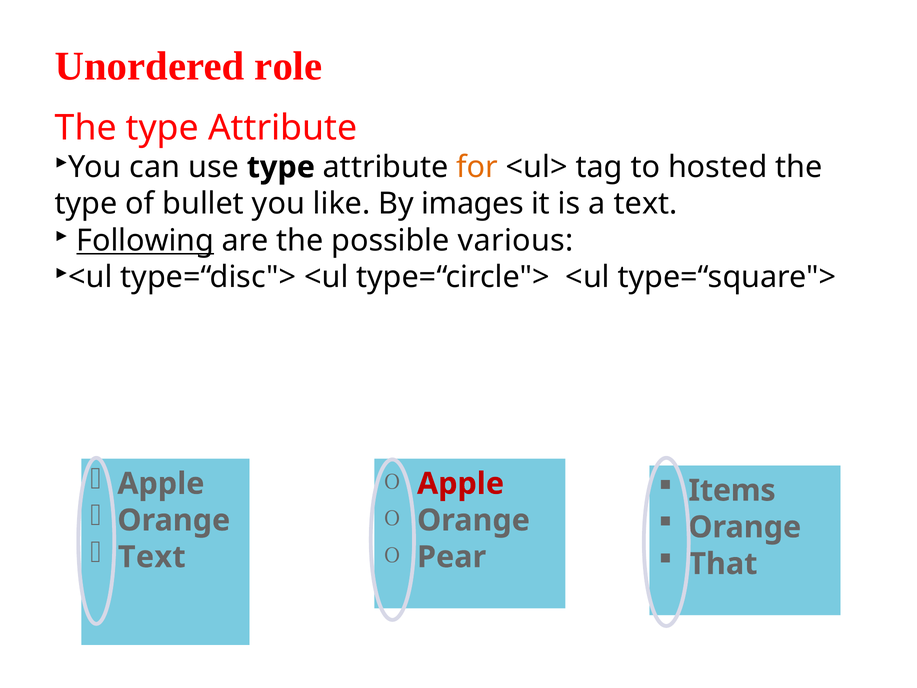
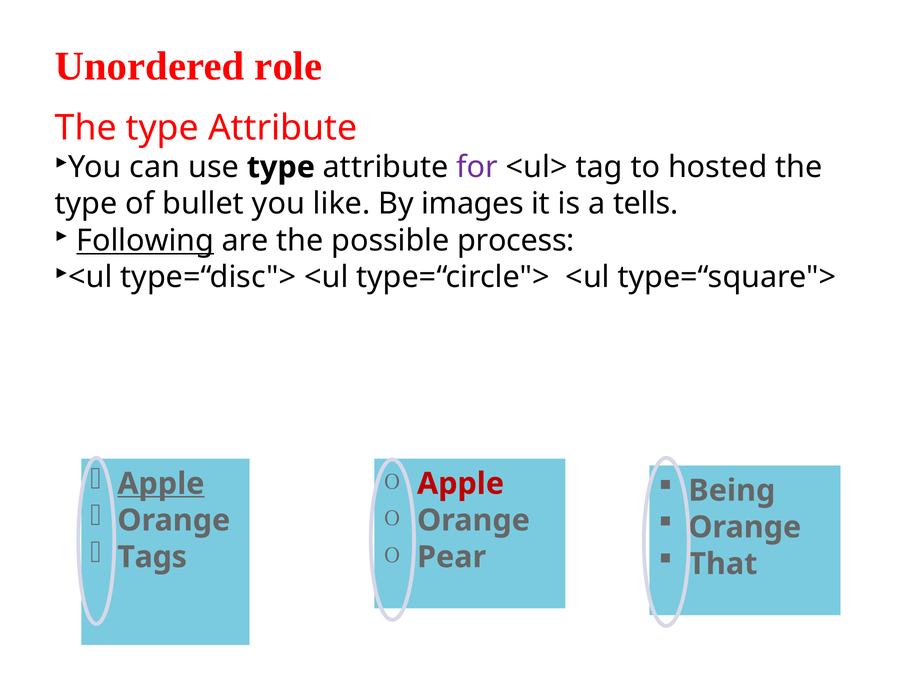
for colour: orange -> purple (477, 167)
a text: text -> tells (646, 204)
various: various -> process (516, 240)
Apple underline: none -> present (161, 484)
Items: Items -> Being (732, 490)
Text: Text -> Tags (152, 557)
